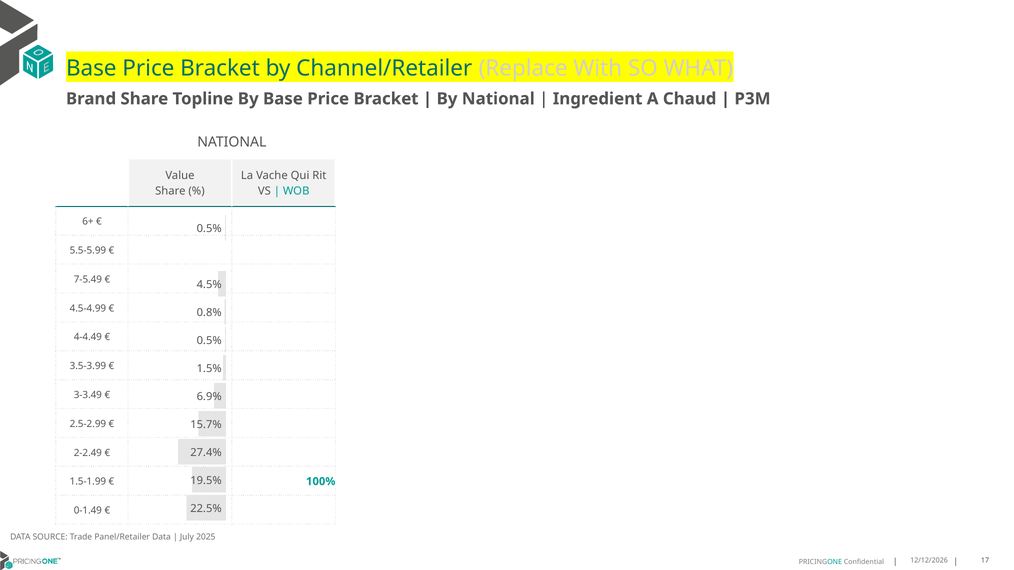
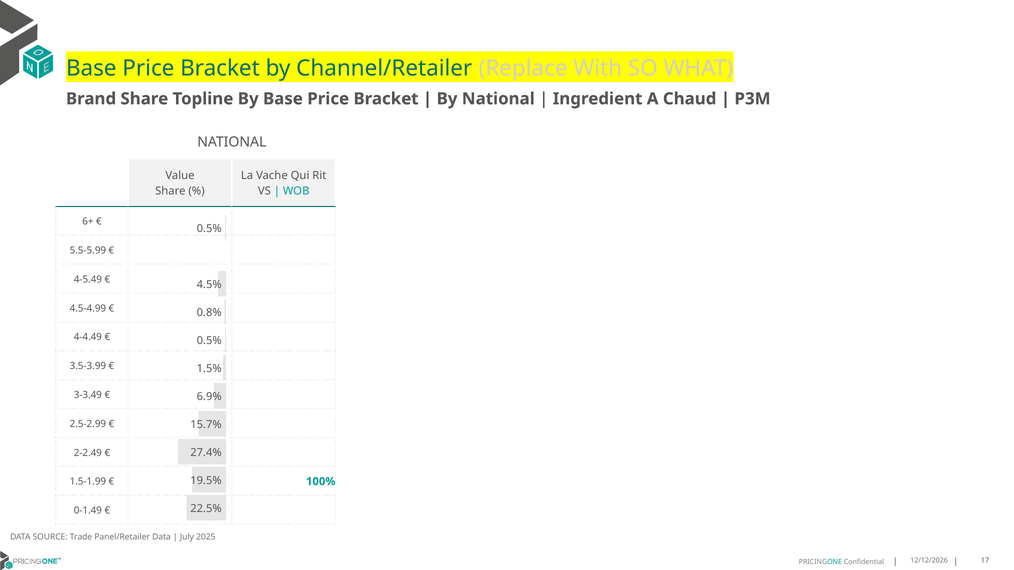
7-5.49: 7-5.49 -> 4-5.49 (88, 280)
